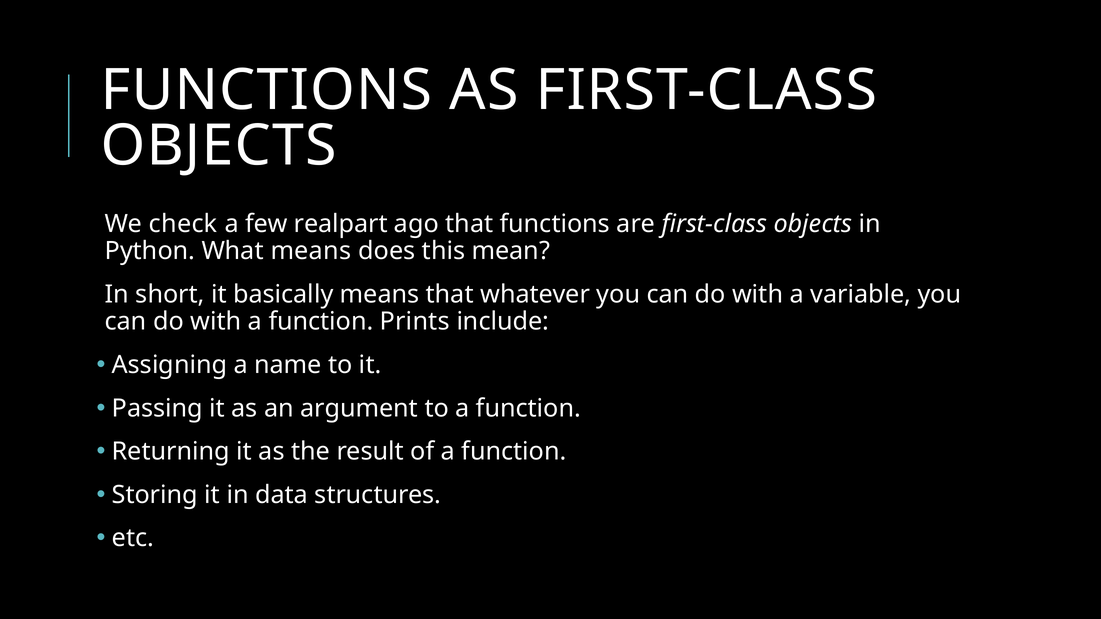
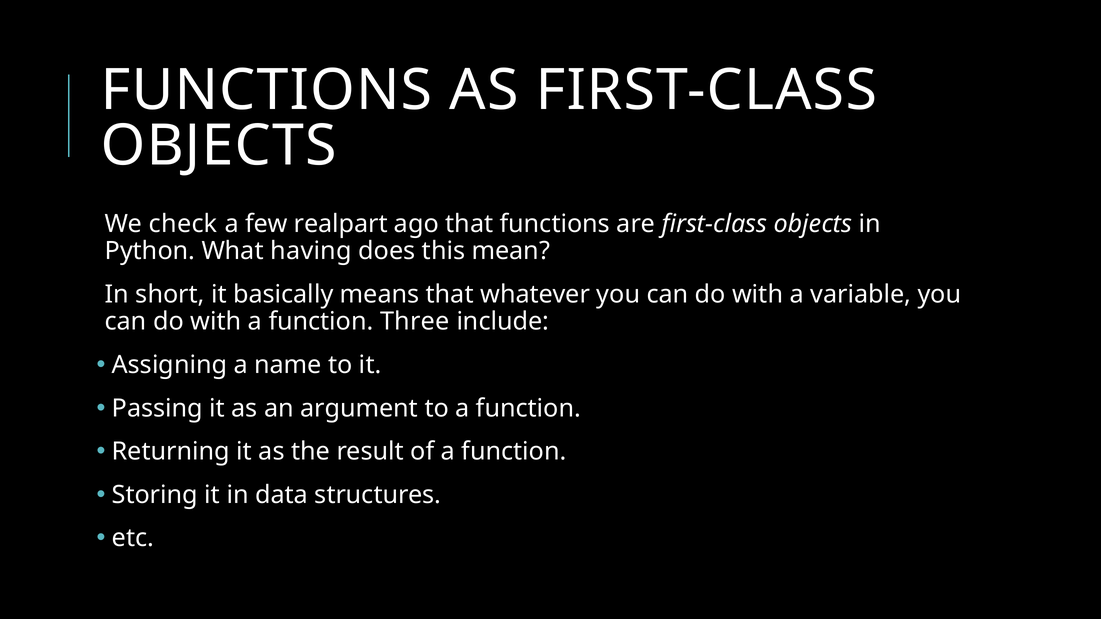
What means: means -> having (311, 251)
Prints: Prints -> Three (415, 322)
